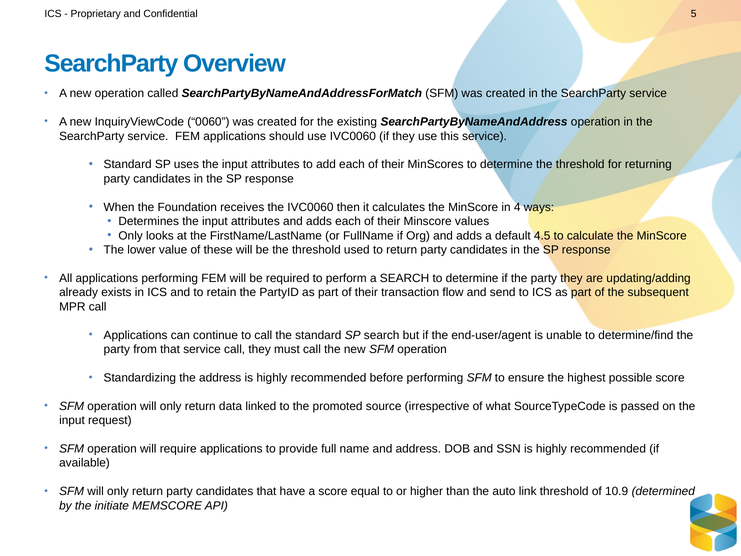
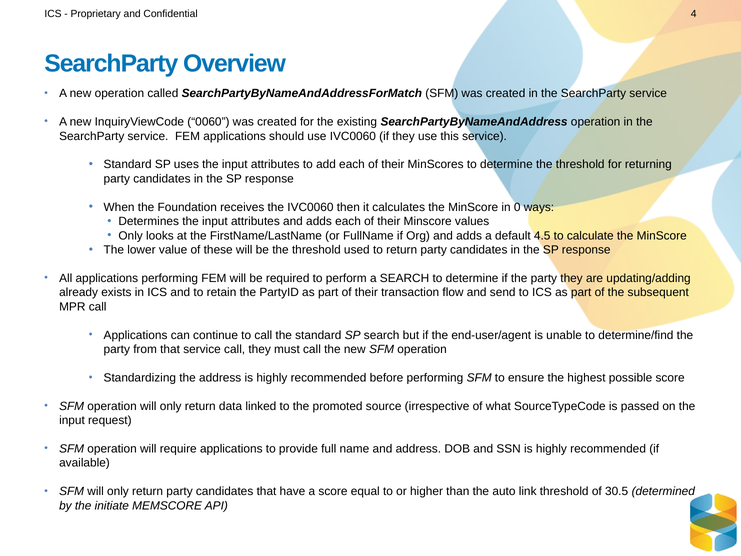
5: 5 -> 4 (694, 14)
4: 4 -> 0 (517, 207)
10.9: 10.9 -> 30.5 (617, 491)
